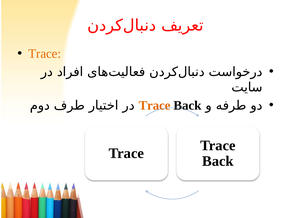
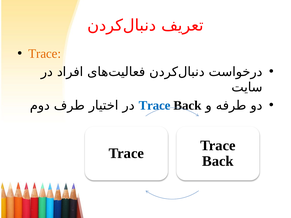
Trace colour: orange -> blue (155, 106)
